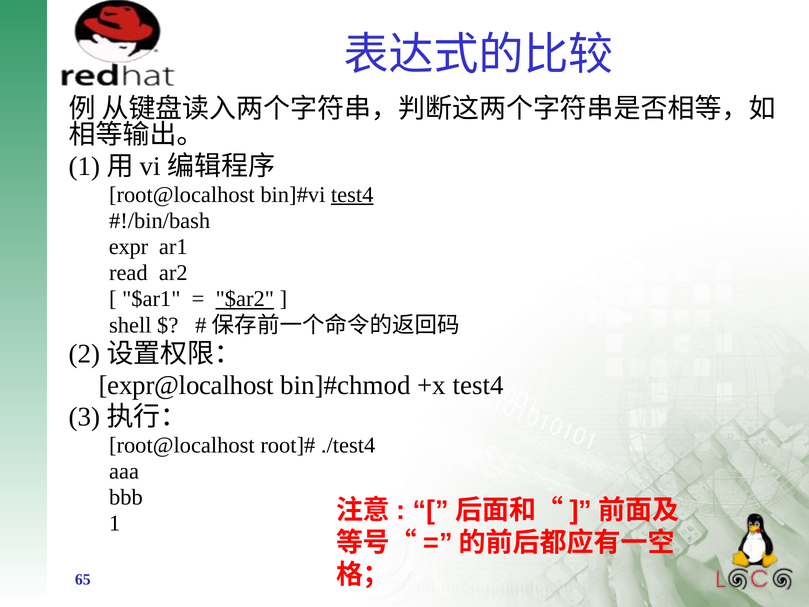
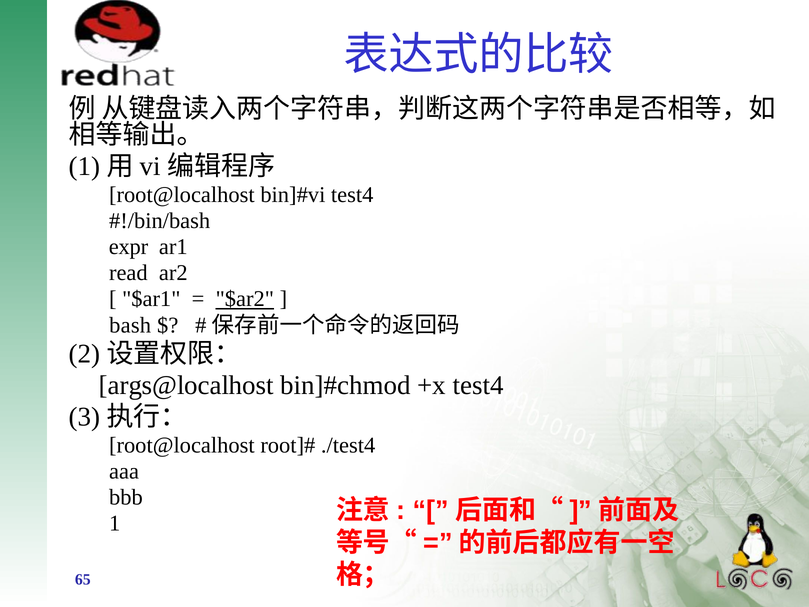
test4 underline: present -> none (352, 195)
shell: shell -> bash (130, 325)
expr@localhost: expr@localhost -> args@localhost (186, 385)
